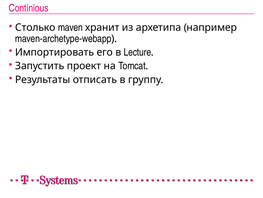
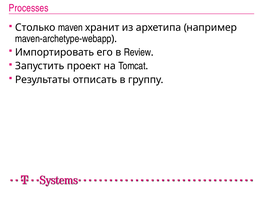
Continious: Continious -> Processes (29, 8)
Lecture: Lecture -> Review (137, 52)
